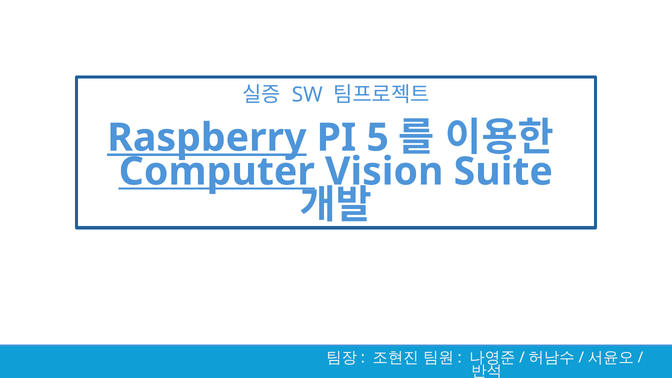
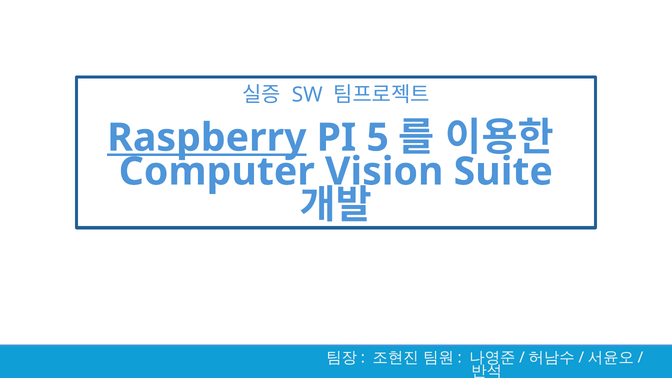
Computer underline: present -> none (217, 172)
